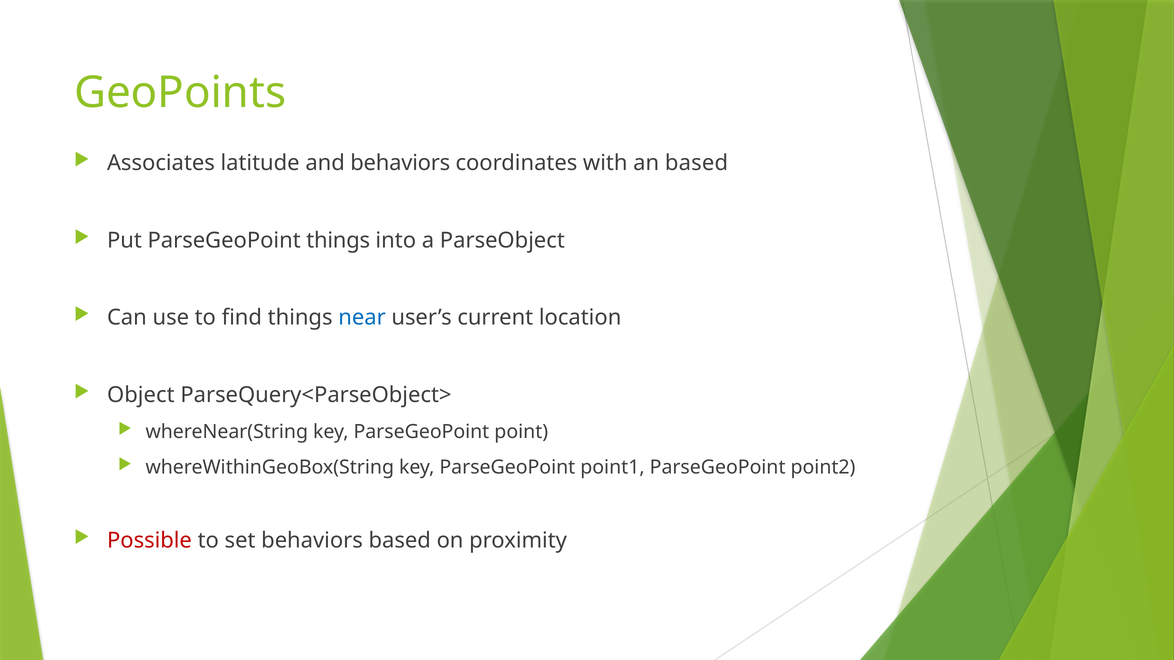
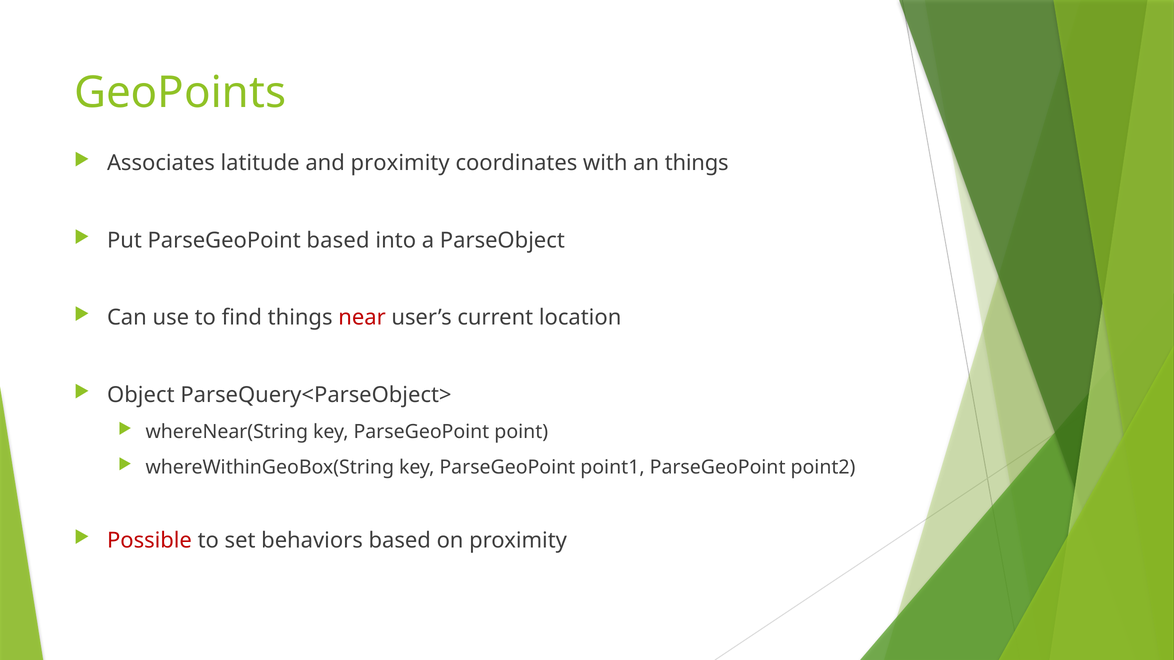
and behaviors: behaviors -> proximity (400, 163)
an based: based -> things (697, 163)
ParseGeoPoint things: things -> based (338, 241)
near colour: blue -> red (362, 318)
